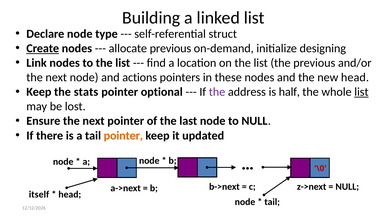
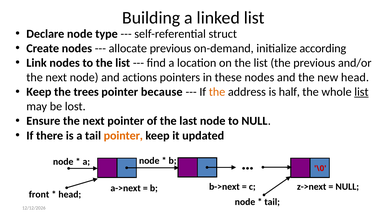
Create underline: present -> none (43, 48)
designing: designing -> according (323, 48)
stats: stats -> trees (86, 92)
optional: optional -> because (162, 92)
the colour: purple -> orange (217, 92)
itself: itself -> front (39, 194)
